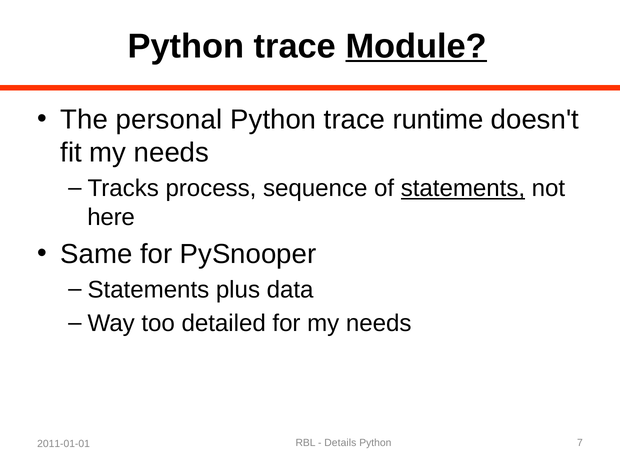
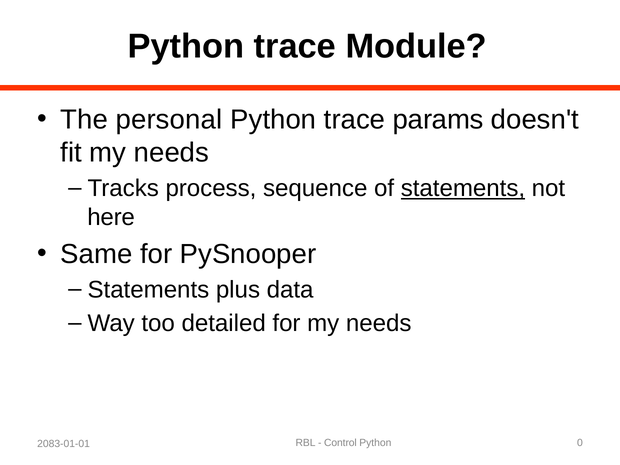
Module underline: present -> none (416, 46)
runtime: runtime -> params (438, 120)
Details: Details -> Control (340, 443)
7: 7 -> 0 (580, 443)
2011-01-01: 2011-01-01 -> 2083-01-01 (64, 444)
